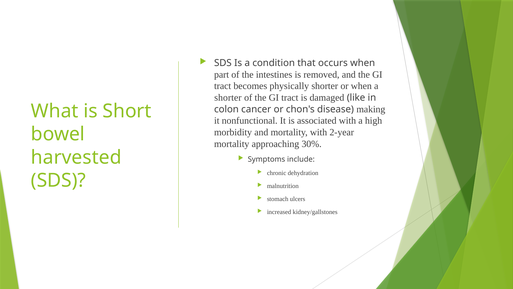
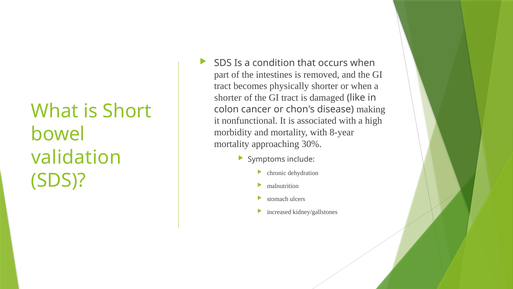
2-year: 2-year -> 8-year (342, 132)
harvested: harvested -> validation (76, 157)
